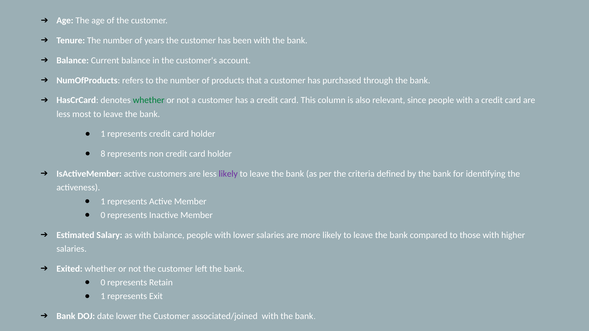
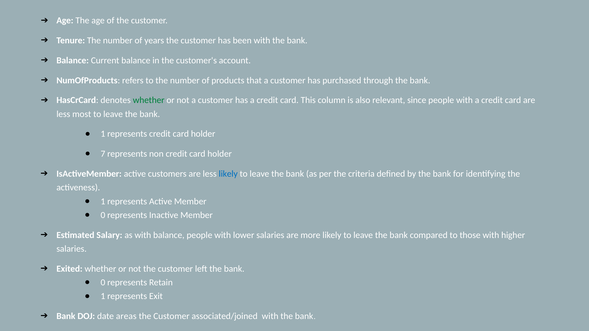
8: 8 -> 7 (103, 154)
likely colour: purple -> blue (228, 174)
date lower: lower -> areas (126, 316)
